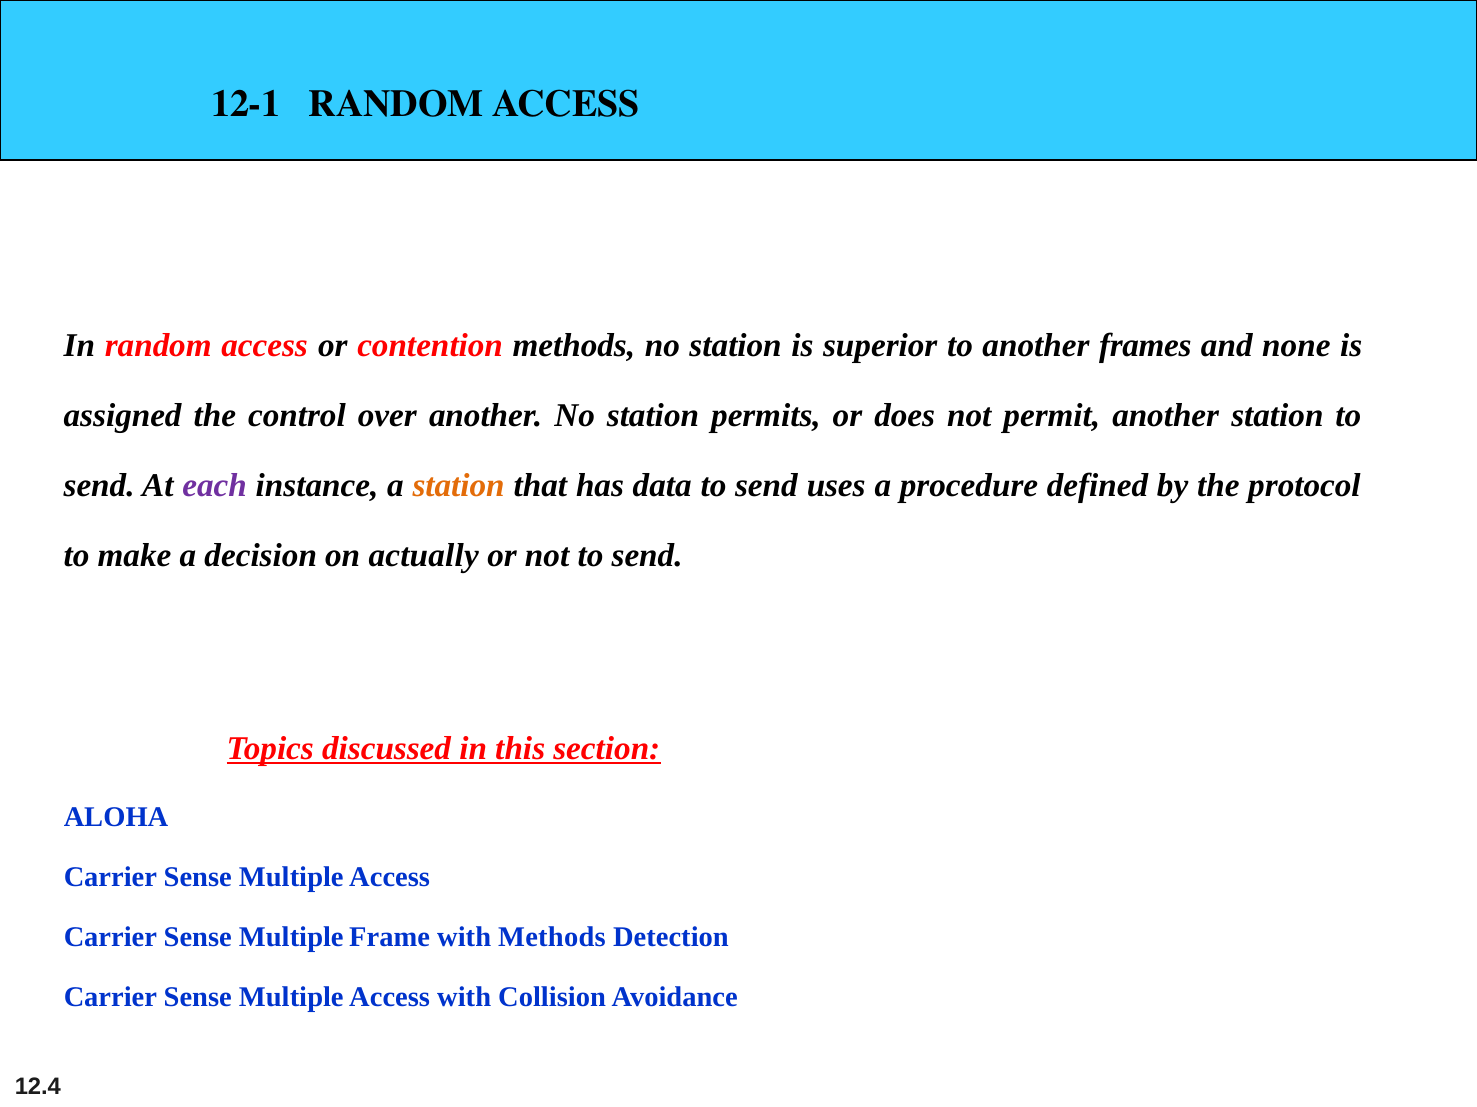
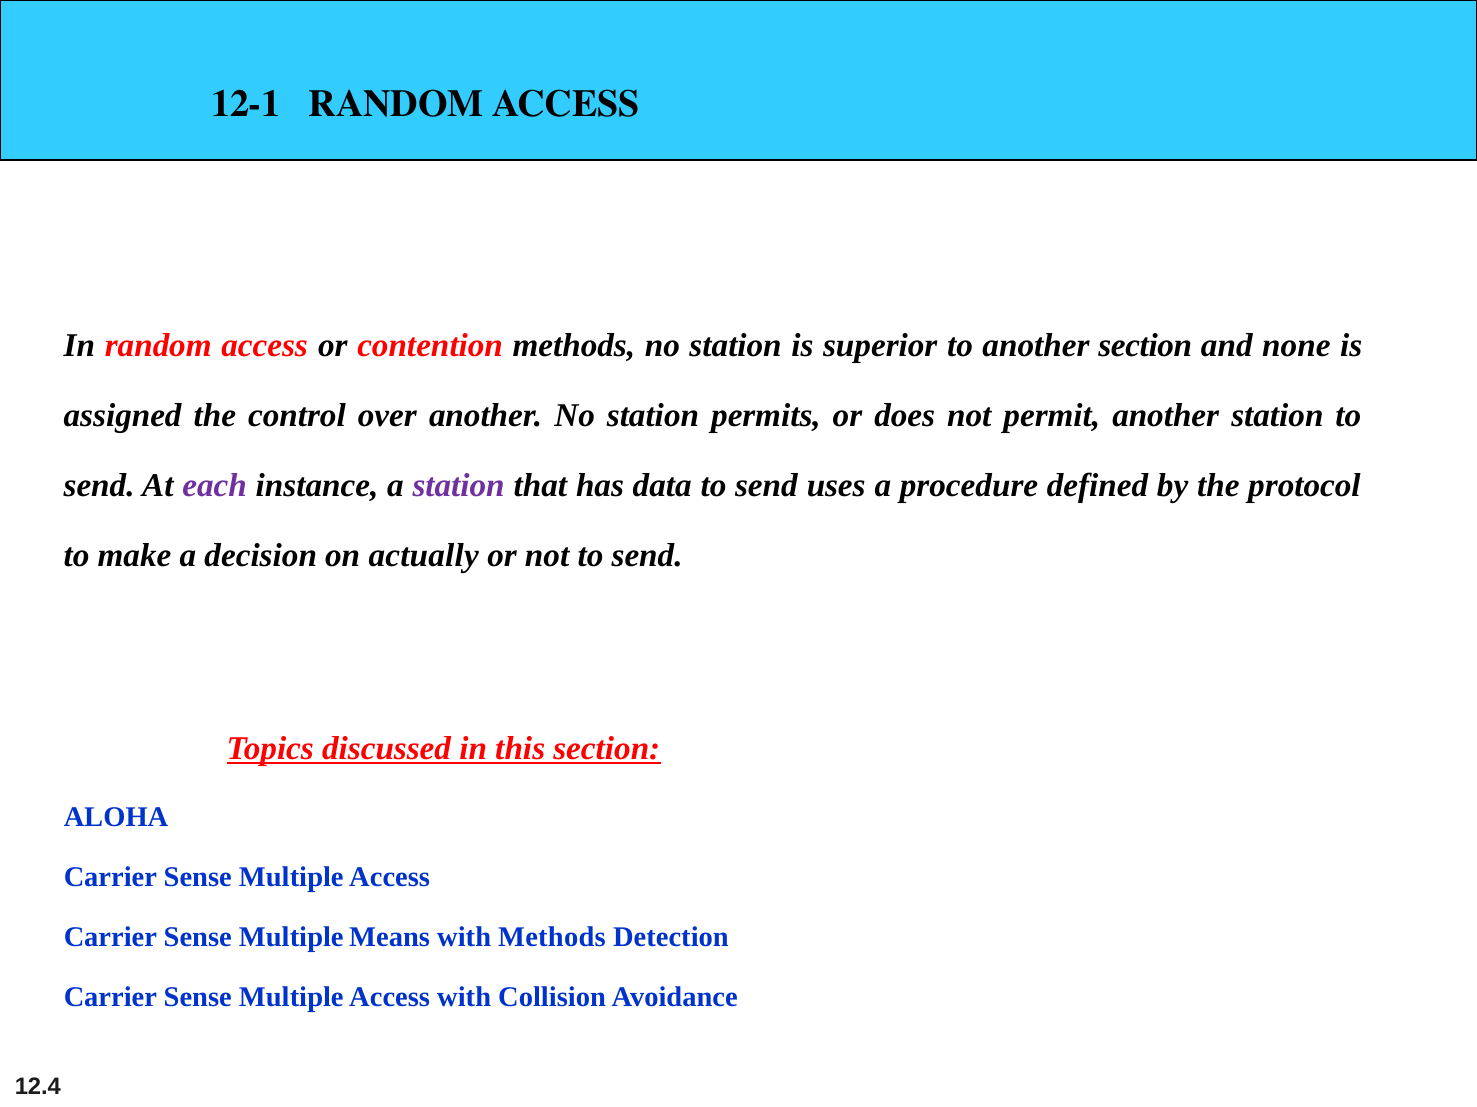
another frames: frames -> section (1145, 346)
station colour: orange -> purple (459, 486)
Frame: Frame -> Means (390, 938)
